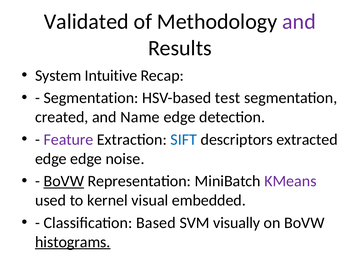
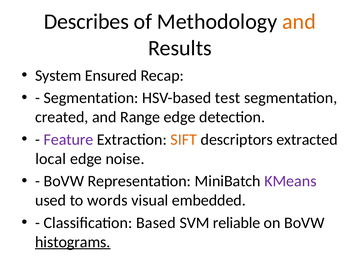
Validated: Validated -> Describes (86, 22)
and colour: purple -> orange (299, 22)
System Intuitive: Intuitive -> Ensured (111, 76)
Name: Name -> Range (140, 117)
SIFT colour: blue -> orange (184, 140)
edge: edge -> local (51, 159)
BoVW underline: present -> none (64, 181)
kernel: kernel -> words (107, 200)
SVM visually: visually -> reliable (237, 223)
